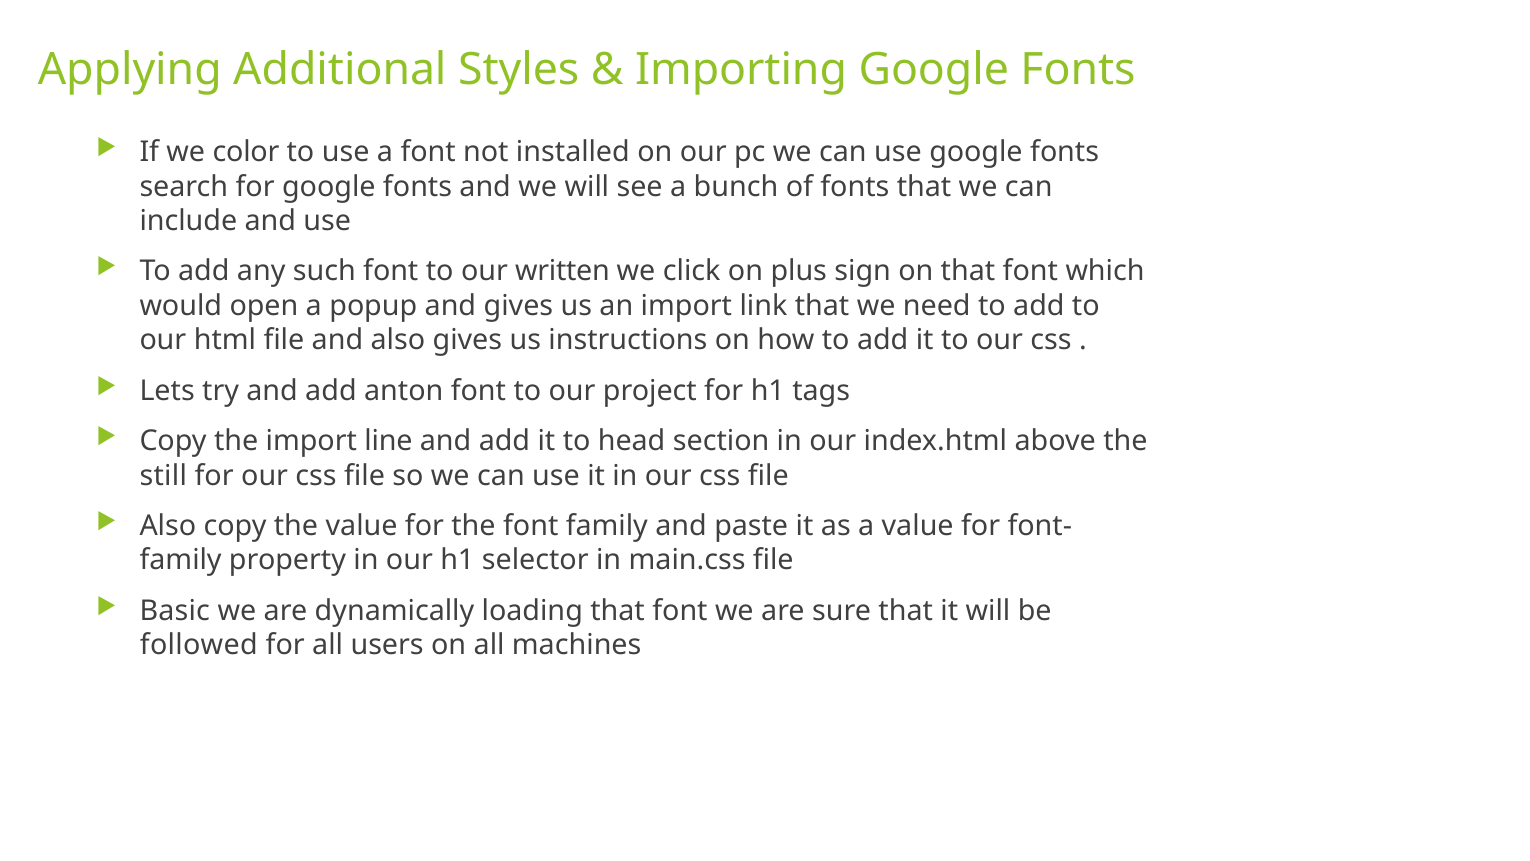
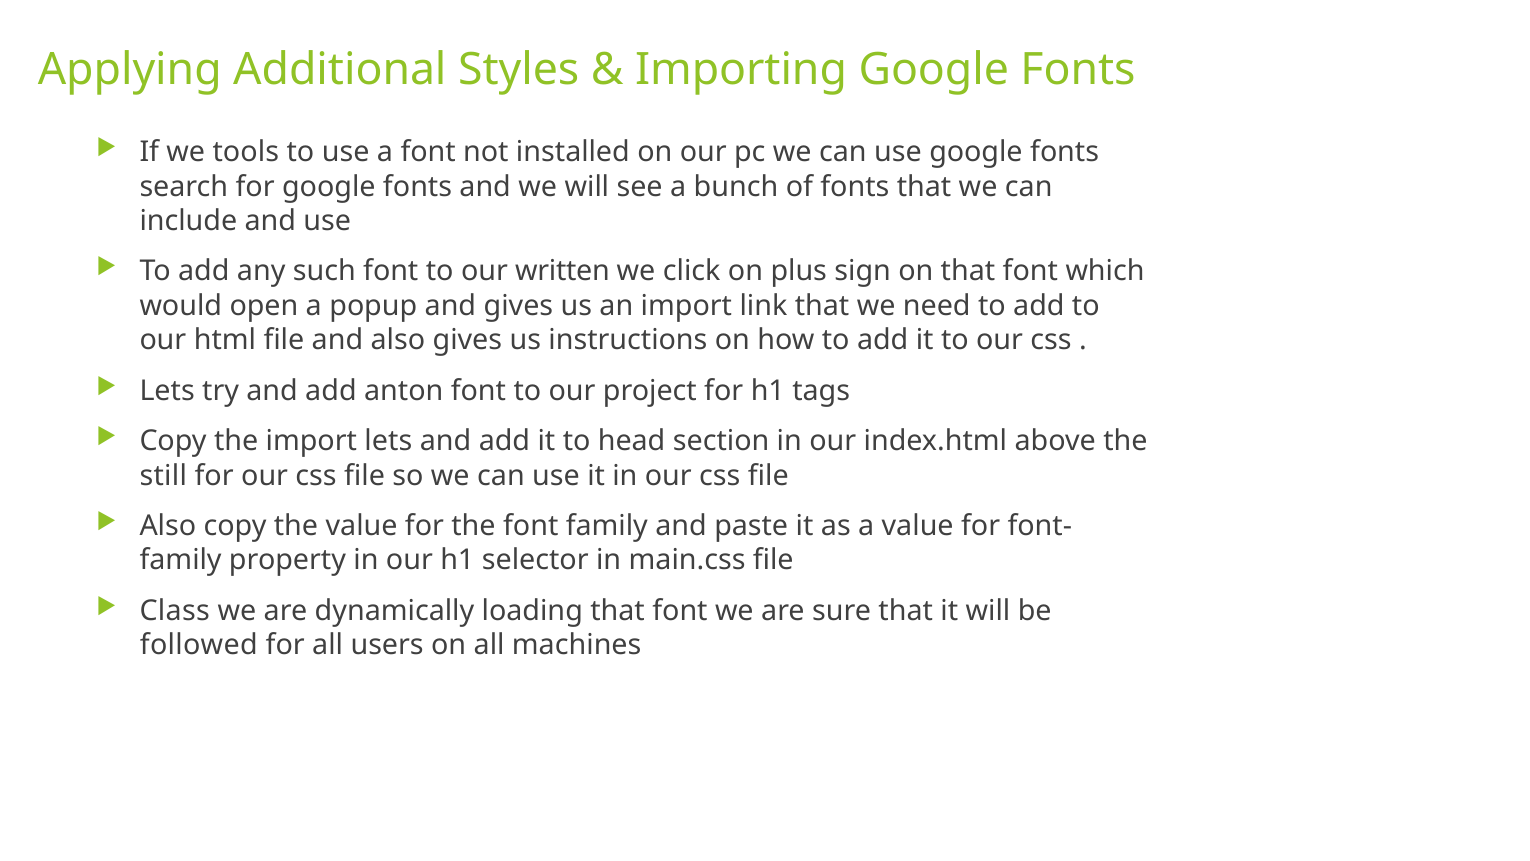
color: color -> tools (246, 152)
import line: line -> lets (388, 441)
Basic: Basic -> Class (175, 611)
